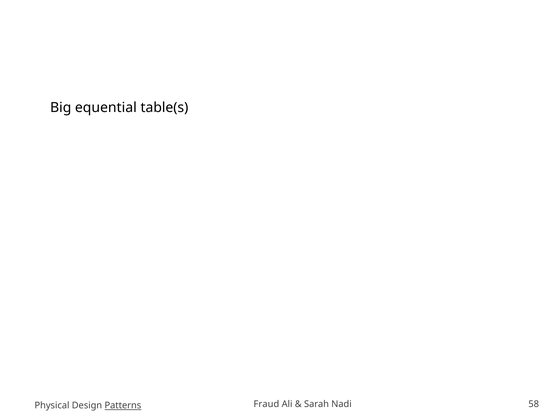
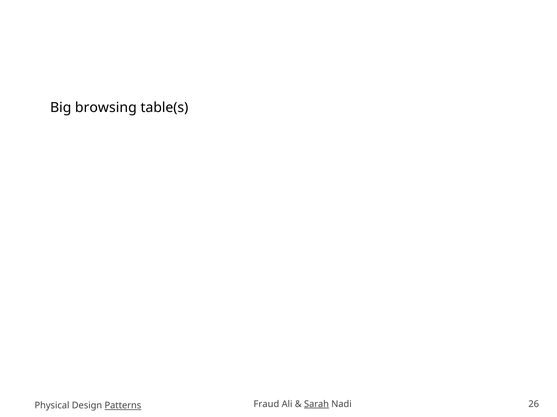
equential: equential -> browsing (106, 108)
Sarah underline: none -> present (317, 405)
58: 58 -> 26 (534, 405)
